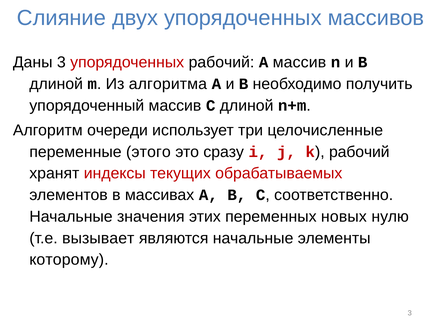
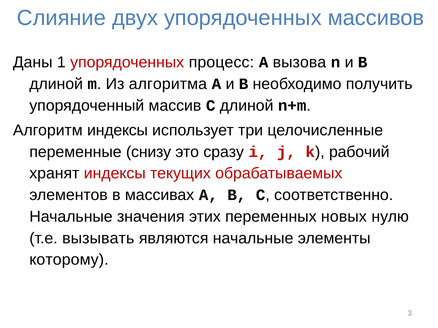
Даны 3: 3 -> 1 (61, 62)
упорядоченных рабочий: рабочий -> процесс (221, 62)
A массив: массив -> вызова (299, 62)
Алгоритм очереди: очереди -> индексы (118, 130)
этого: этого -> снизу (149, 152)
вызывает: вызывает -> вызывать (98, 239)
